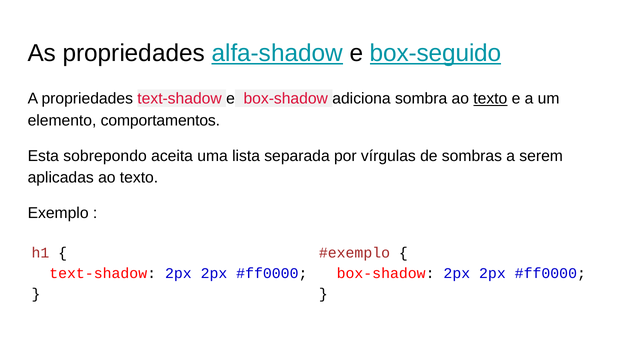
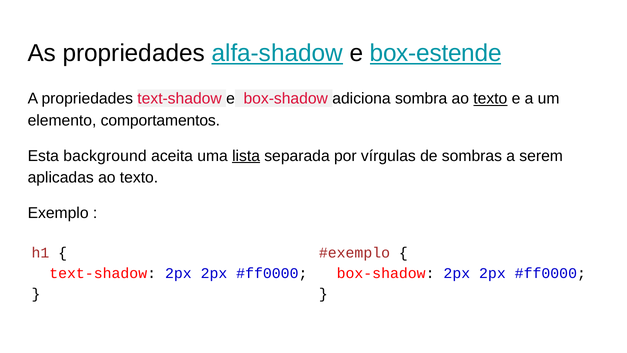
box-seguido: box-seguido -> box-estende (436, 53)
sobrepondo: sobrepondo -> background (105, 156)
lista underline: none -> present (246, 156)
